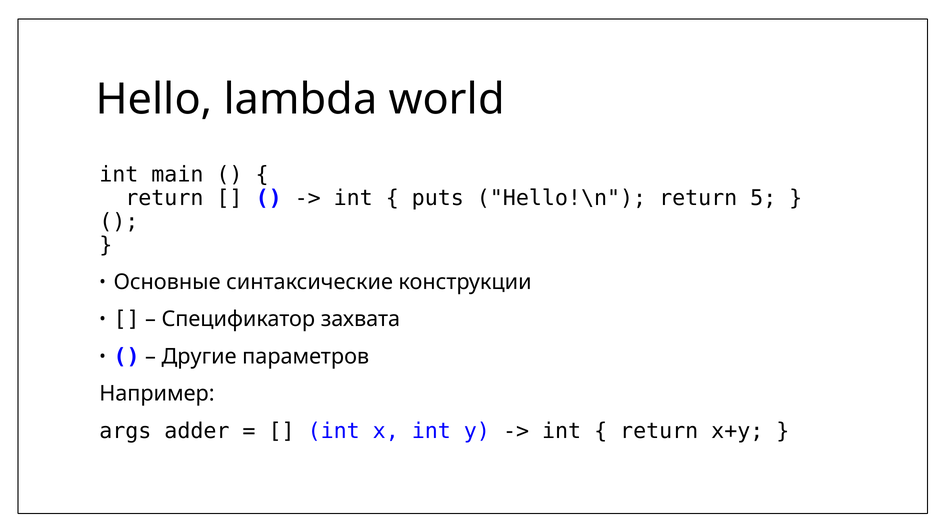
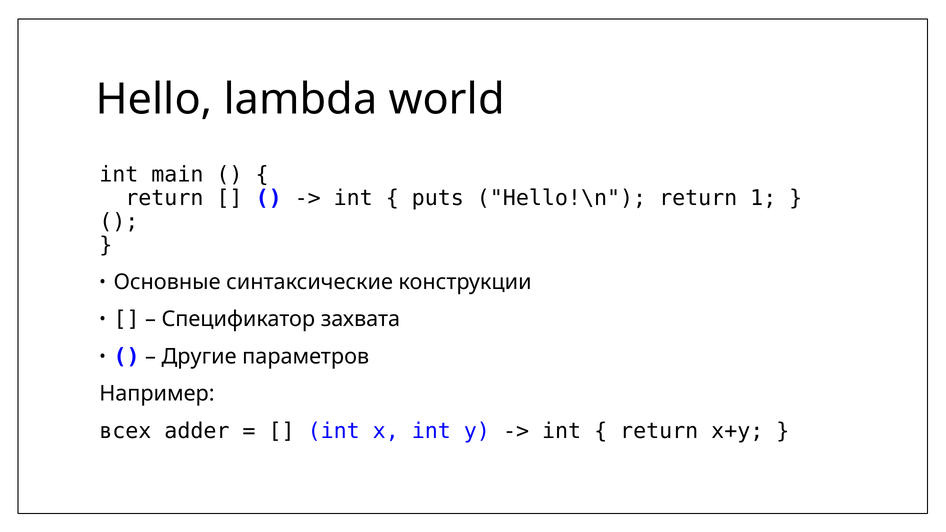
5: 5 -> 1 (763, 198)
args: args -> всех (125, 431)
